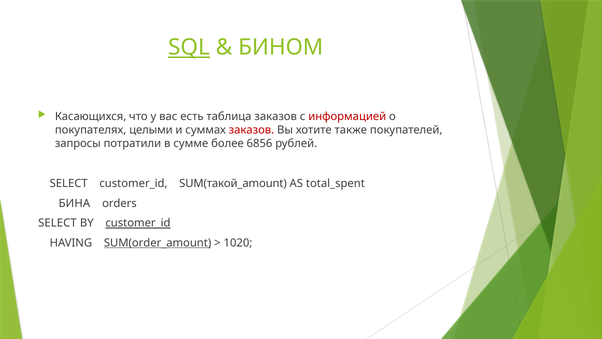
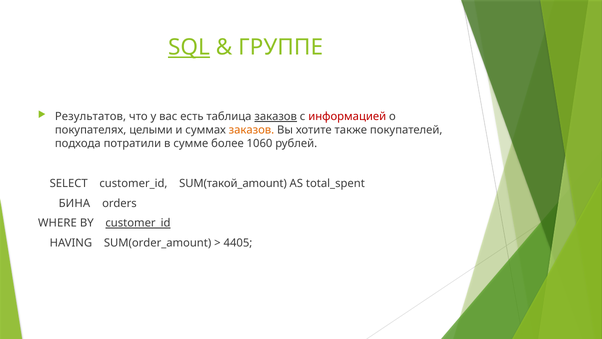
БИНОМ: БИНОМ -> ГРУППЕ (281, 47)
Касающихся: Касающихся -> Результатов (90, 117)
заказов underline: none -> present (276, 117)
заказов colour: red -> orange (251, 130)
запросы: запросы -> подхода (78, 144)
6856: 6856 -> 1060 (260, 144)
SELECT: SELECT -> WHERE (57, 223)
SUM(order_amount underline: present -> none (158, 243)
1020: 1020 -> 4405 (238, 243)
